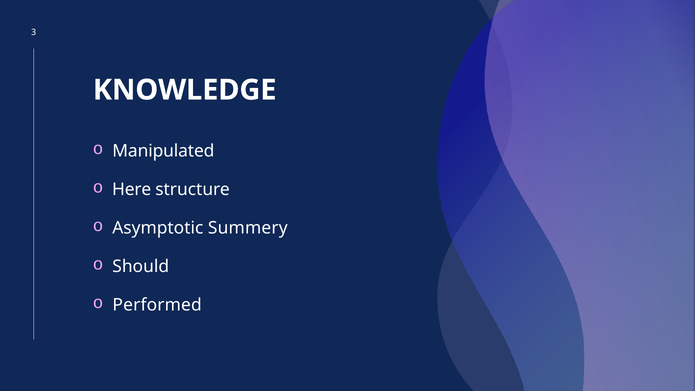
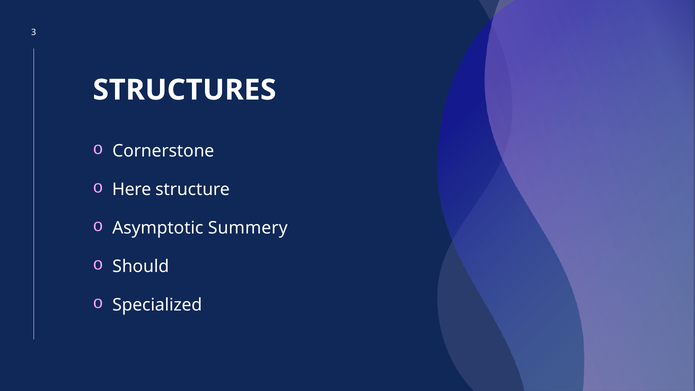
KNOWLEDGE: KNOWLEDGE -> STRUCTURES (184, 90)
Manipulated: Manipulated -> Cornerstone (163, 151)
Performed: Performed -> Specialized (157, 305)
